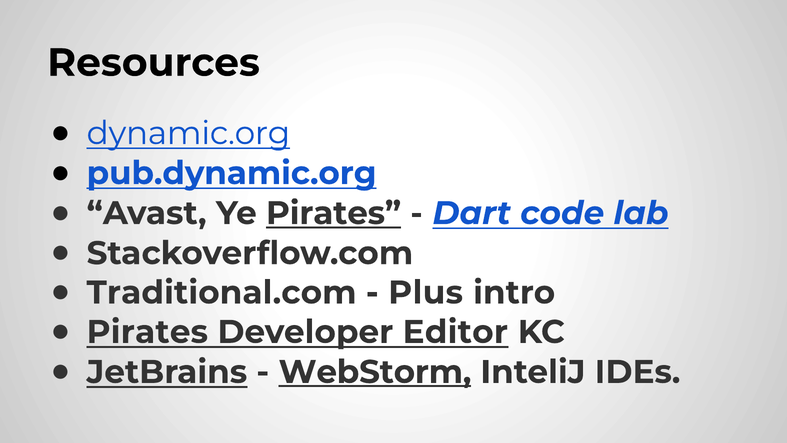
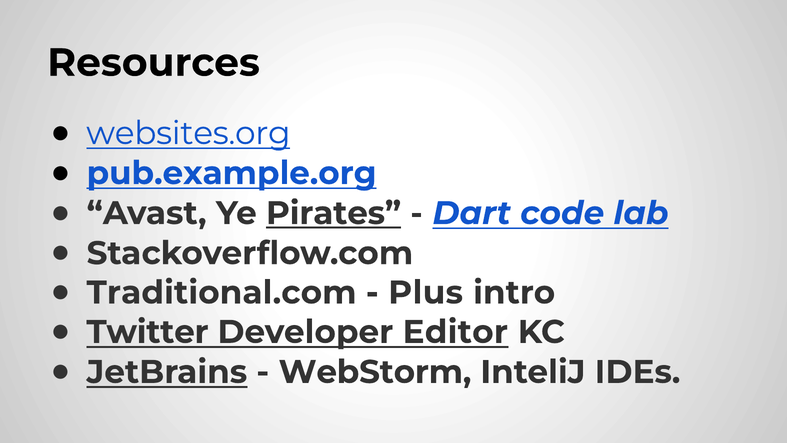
dynamic.org: dynamic.org -> websites.org (188, 133)
pub.dynamic.org: pub.dynamic.org -> pub.example.org (232, 173)
Pirates: Pirates -> Twitter (148, 332)
WebStorm underline: present -> none (375, 372)
